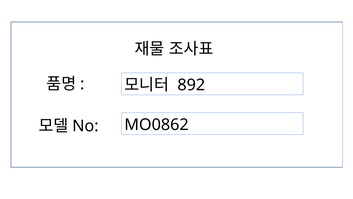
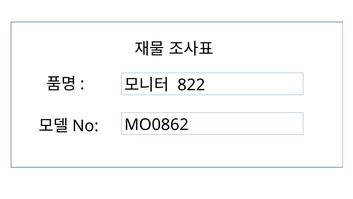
892: 892 -> 822 (191, 85)
